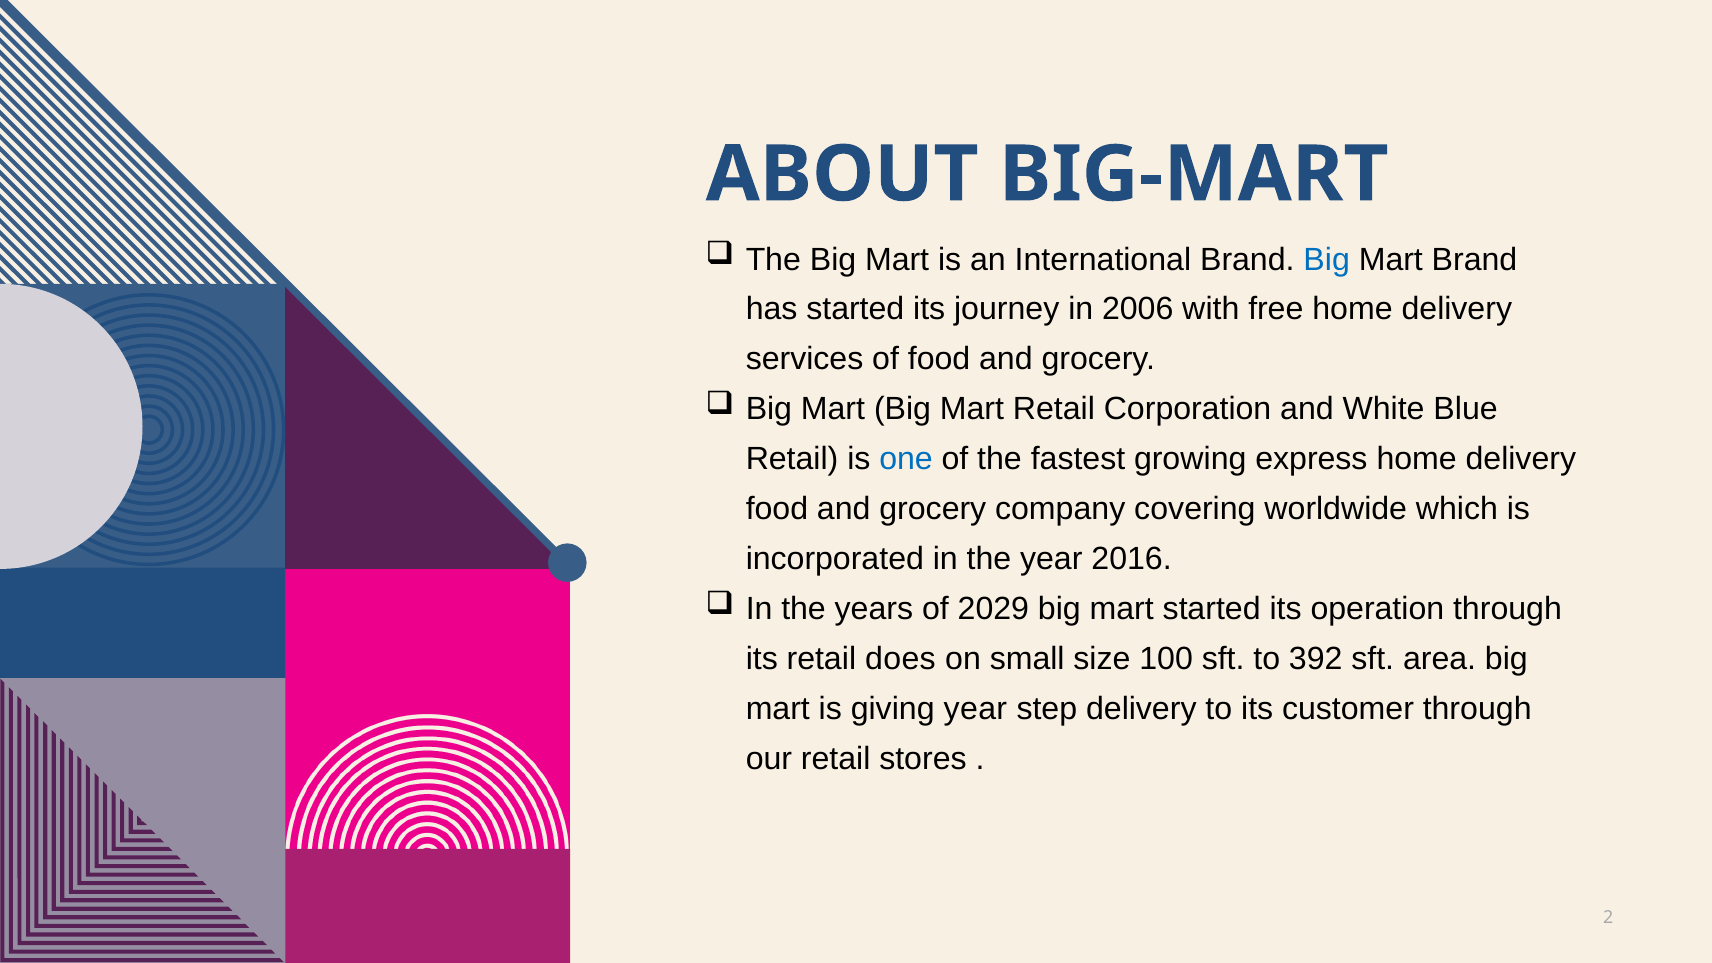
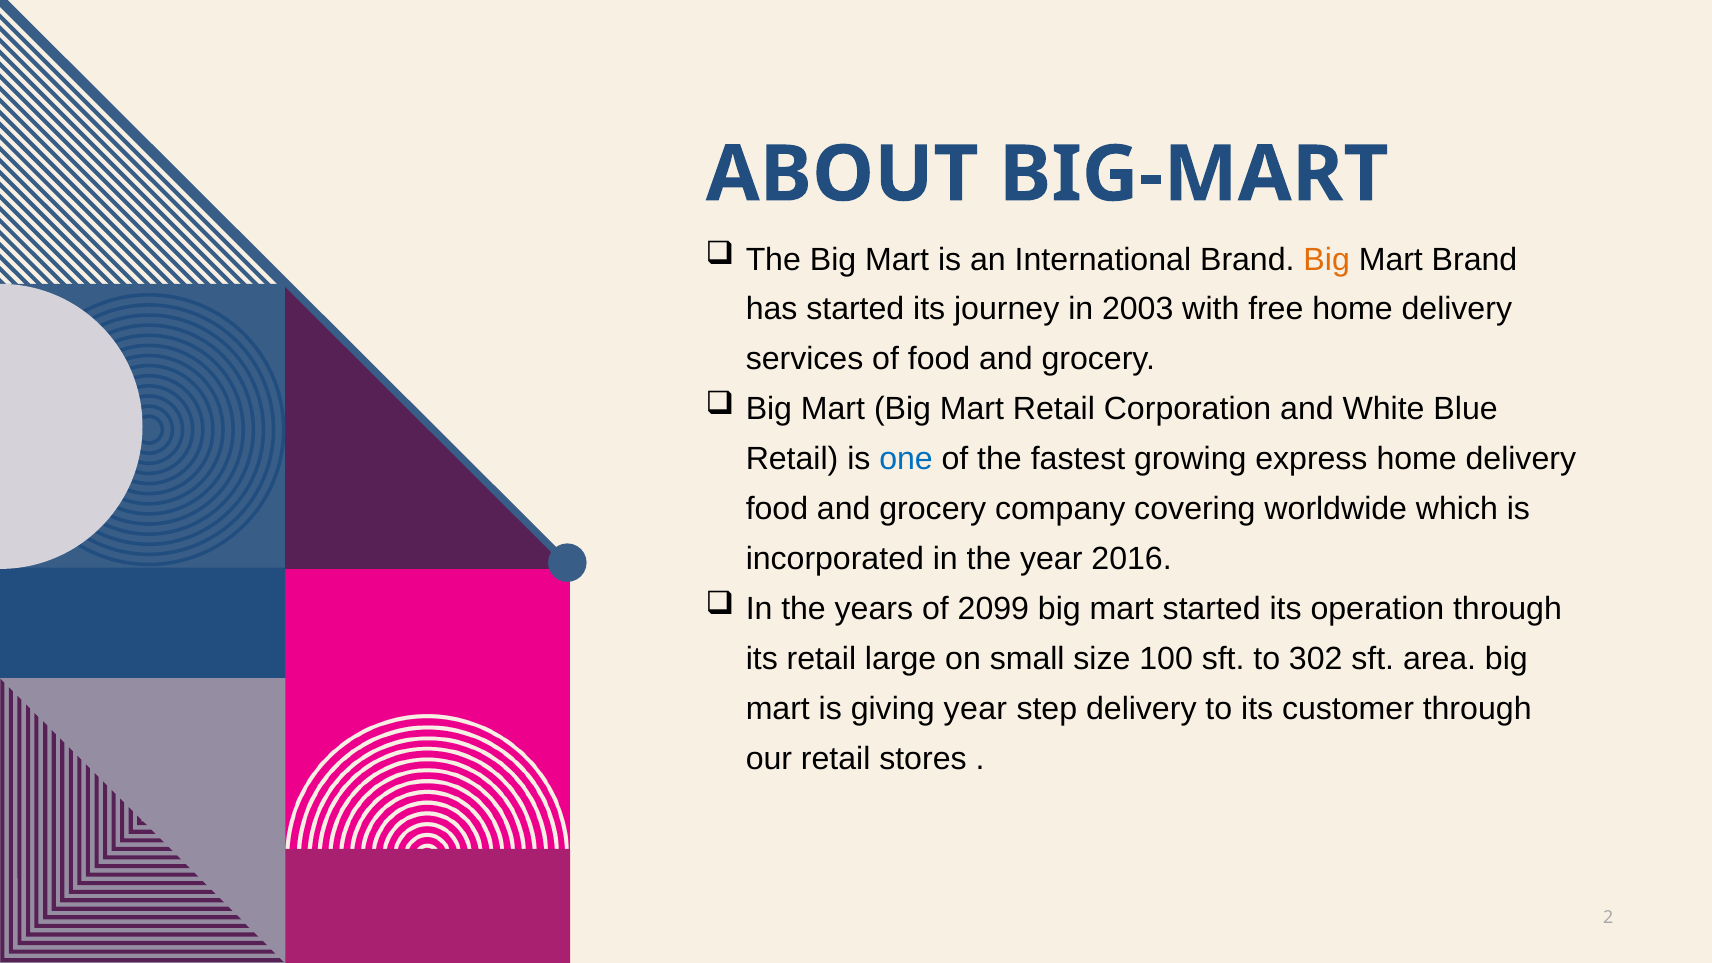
Big colour: blue -> orange (1327, 259)
2006: 2006 -> 2003 (1138, 309)
2029: 2029 -> 2099 (993, 609)
does: does -> large (901, 659)
392: 392 -> 302 (1316, 659)
